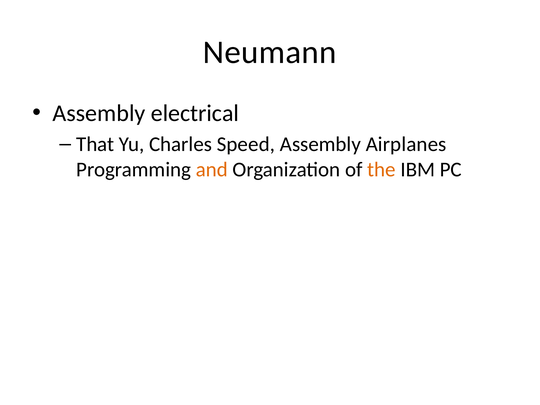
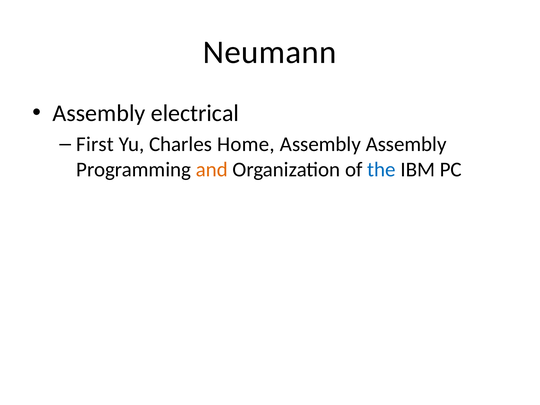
That: That -> First (95, 144)
Speed: Speed -> Home (246, 144)
Assembly Airplanes: Airplanes -> Assembly (406, 144)
the colour: orange -> blue (381, 170)
